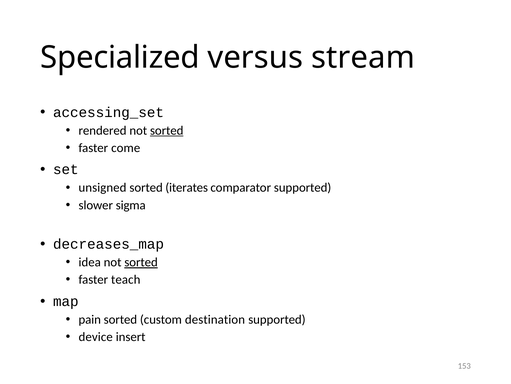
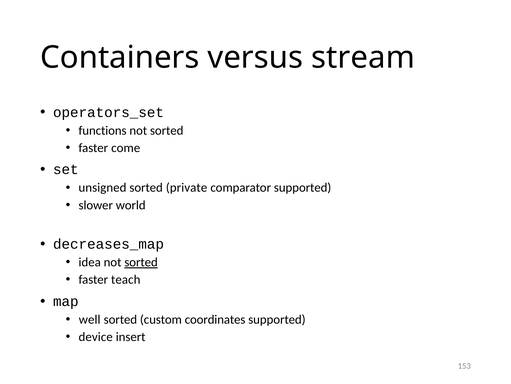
Specialized: Specialized -> Containers (120, 57)
accessing_set: accessing_set -> operators_set (108, 112)
rendered: rendered -> functions (103, 130)
sorted underline: present -> none (167, 130)
iterates: iterates -> private (187, 187)
sigma: sigma -> world (131, 205)
pain: pain -> well (90, 319)
destination: destination -> coordinates (215, 319)
